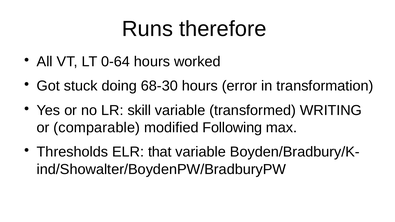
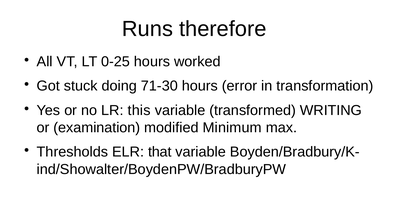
0-64: 0-64 -> 0-25 (116, 62)
68-30: 68-30 -> 71-30 (159, 86)
skill: skill -> this (139, 110)
comparable: comparable -> examination (97, 128)
Following: Following -> Minimum (232, 128)
